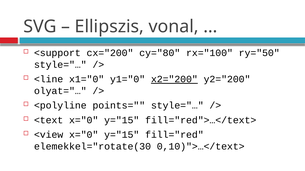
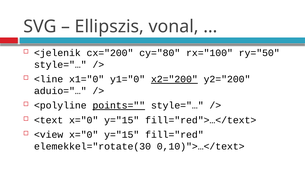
<support: <support -> <jelenik (57, 53)
olyat="…: olyat="… -> aduio="… (60, 91)
points= underline: none -> present (119, 106)
